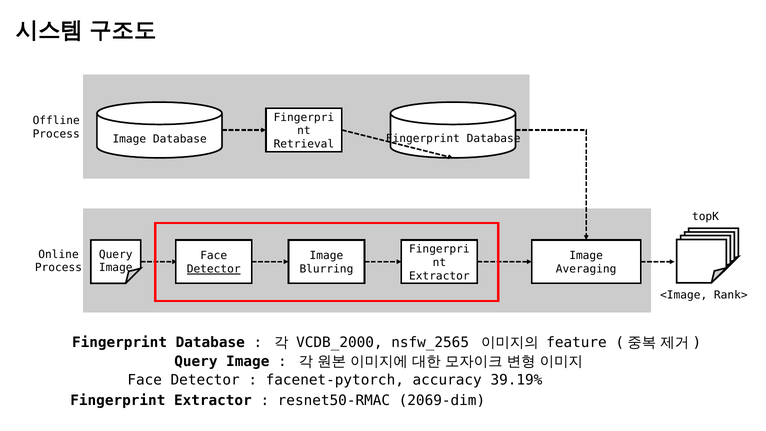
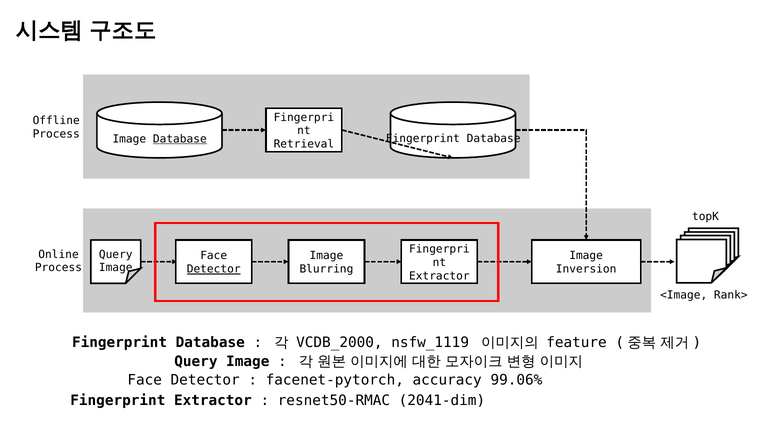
Database underline: none -> present (180, 139)
Averaging: Averaging -> Inversion (586, 269)
nsfw_2565: nsfw_2565 -> nsfw_1119 (430, 343)
39.19%: 39.19% -> 99.06% (516, 380)
2069-dim: 2069-dim -> 2041-dim (442, 400)
